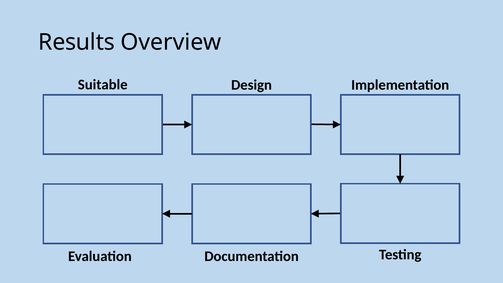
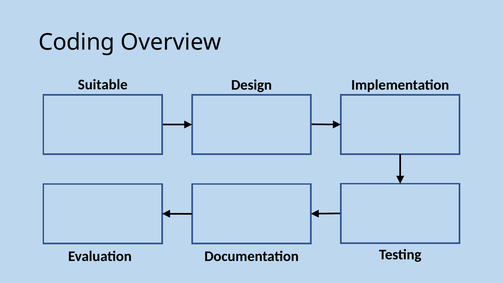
Results: Results -> Coding (77, 42)
